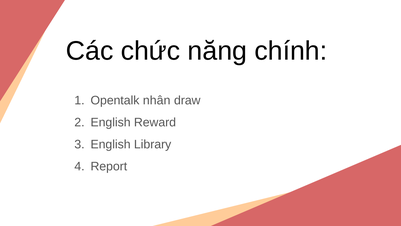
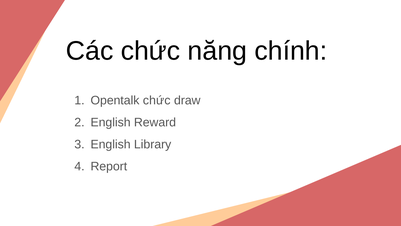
Opentalk nhân: nhân -> chức (157, 100)
